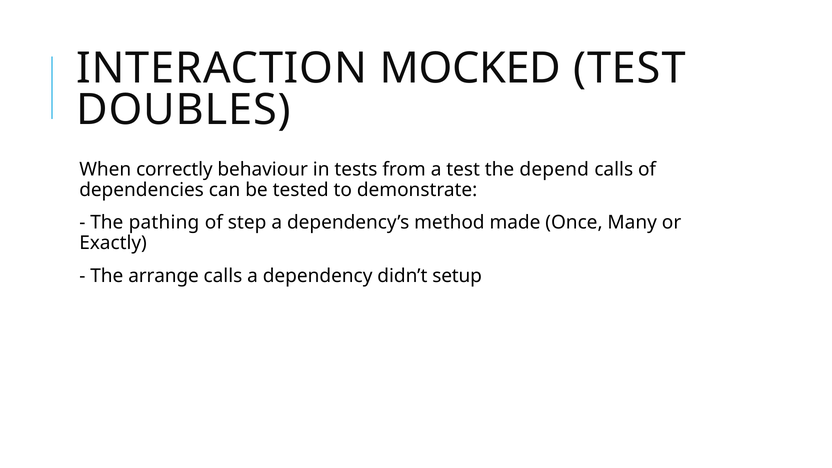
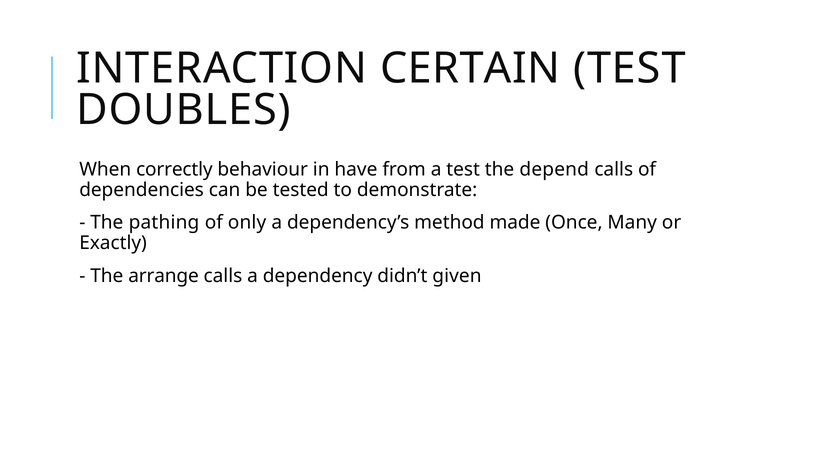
MOCKED: MOCKED -> CERTAIN (470, 68)
tests: tests -> have (356, 169)
step: step -> only (247, 223)
setup: setup -> given (457, 276)
